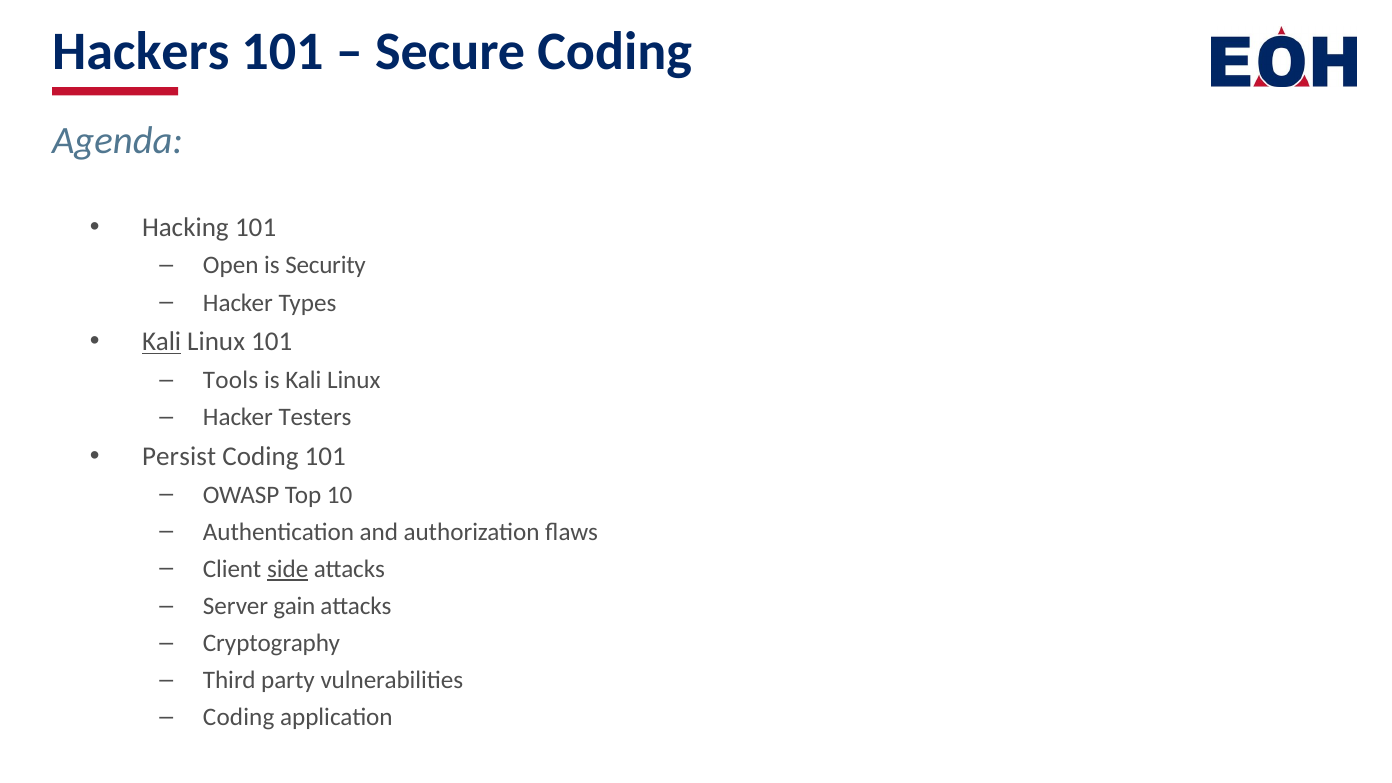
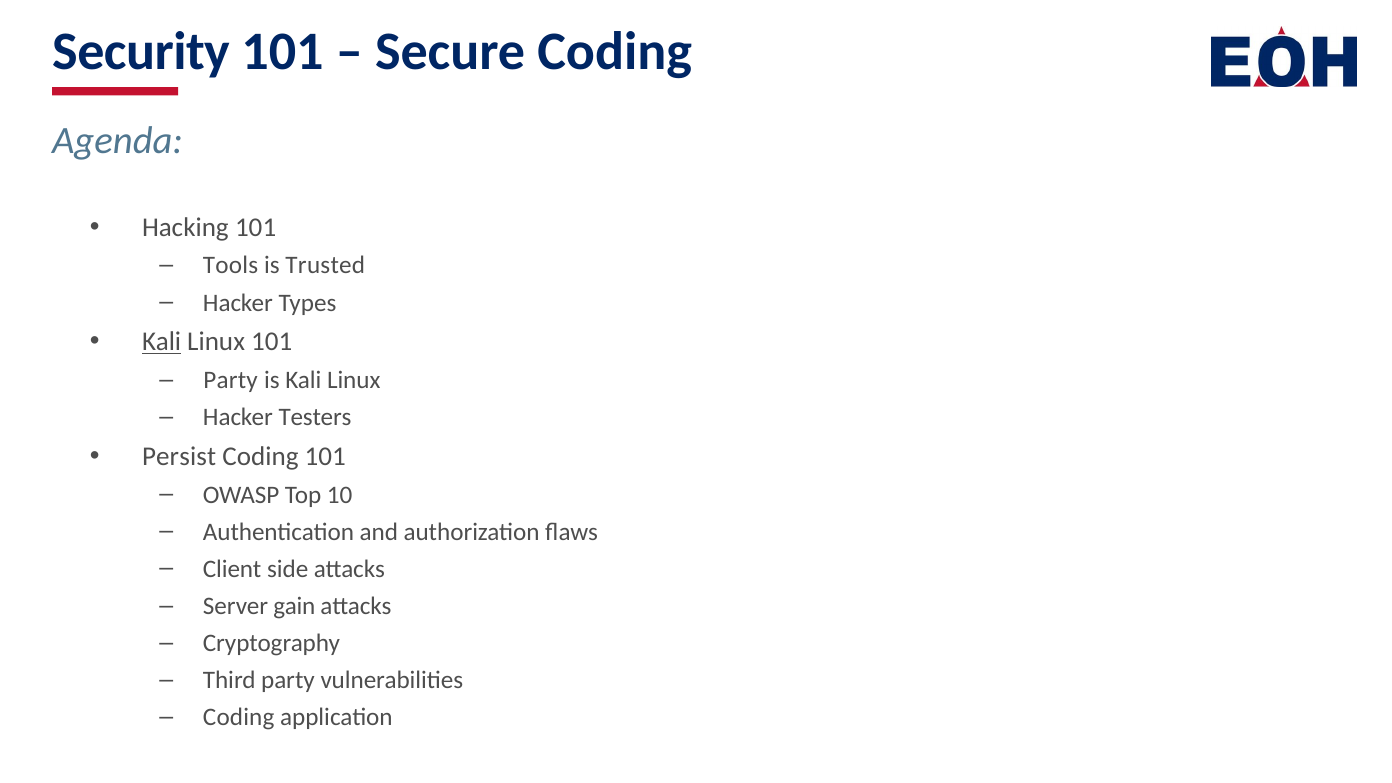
Hackers: Hackers -> Security (141, 52)
Open: Open -> Tools (231, 266)
Security: Security -> Trusted (325, 266)
Tools: Tools -> Party (231, 380)
side underline: present -> none (288, 569)
